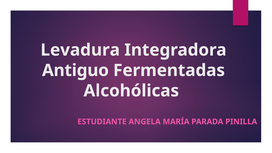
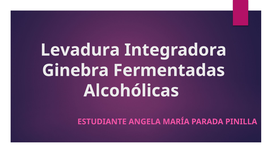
Antiguo: Antiguo -> Ginebra (75, 70)
